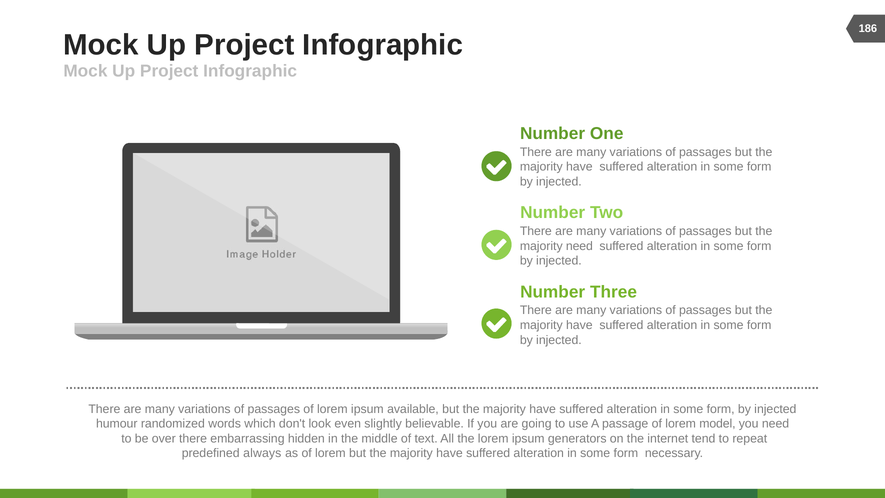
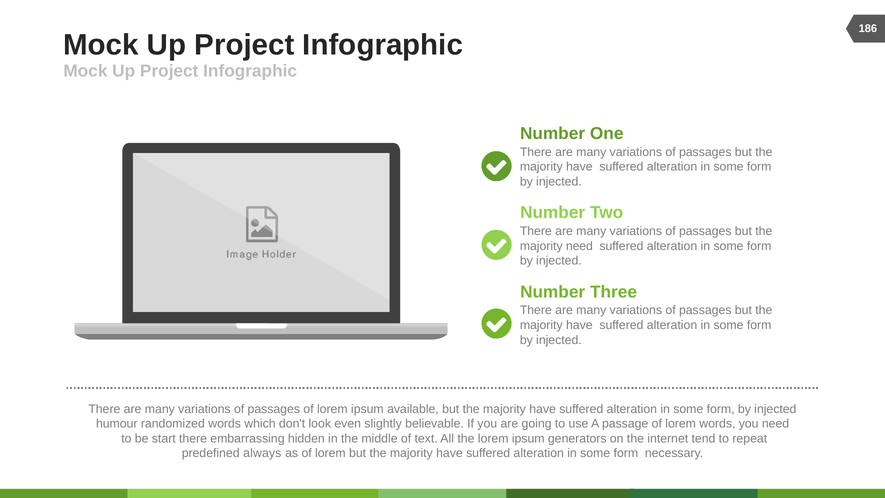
lorem model: model -> words (717, 424)
over: over -> start (164, 439)
